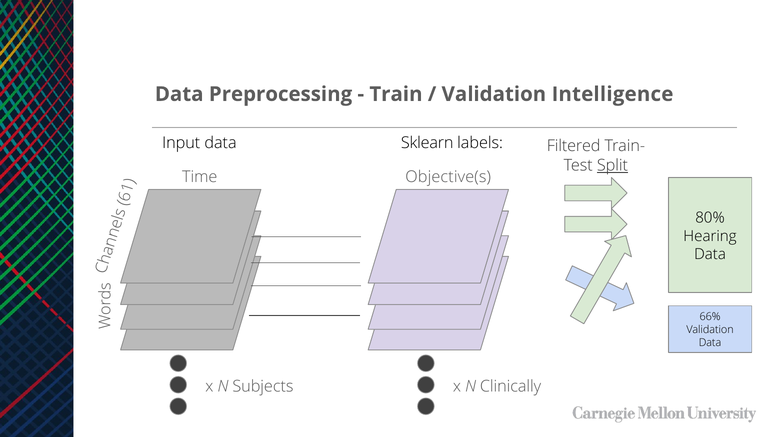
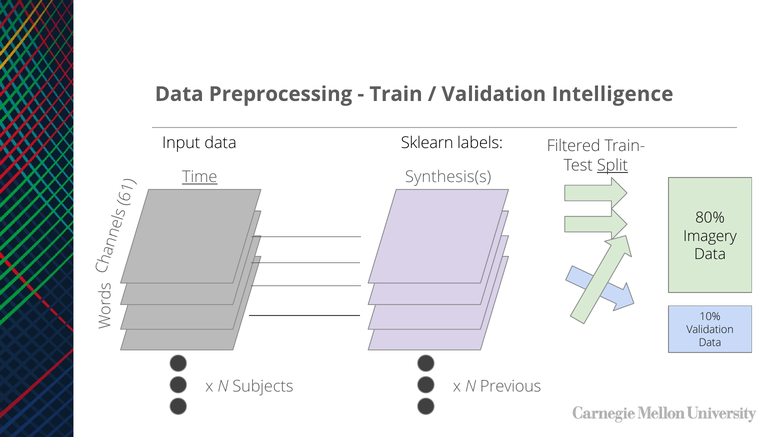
Time underline: none -> present (200, 177)
Objective(s: Objective(s -> Synthesis(s (448, 177)
Hearing: Hearing -> Imagery (710, 236)
66%: 66% -> 10% (710, 317)
Clinically: Clinically -> Previous (511, 386)
